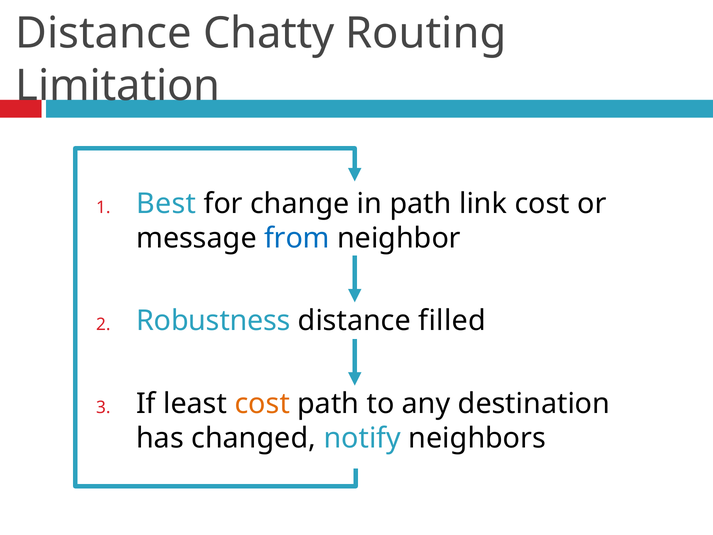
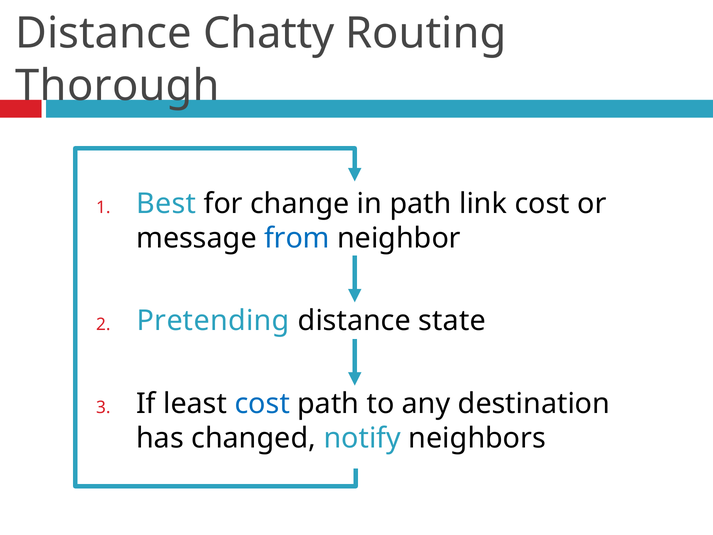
Limitation: Limitation -> Thorough (118, 86)
Robustness: Robustness -> Pretending (213, 321)
filled: filled -> state (452, 321)
cost colour: orange -> blue (262, 404)
